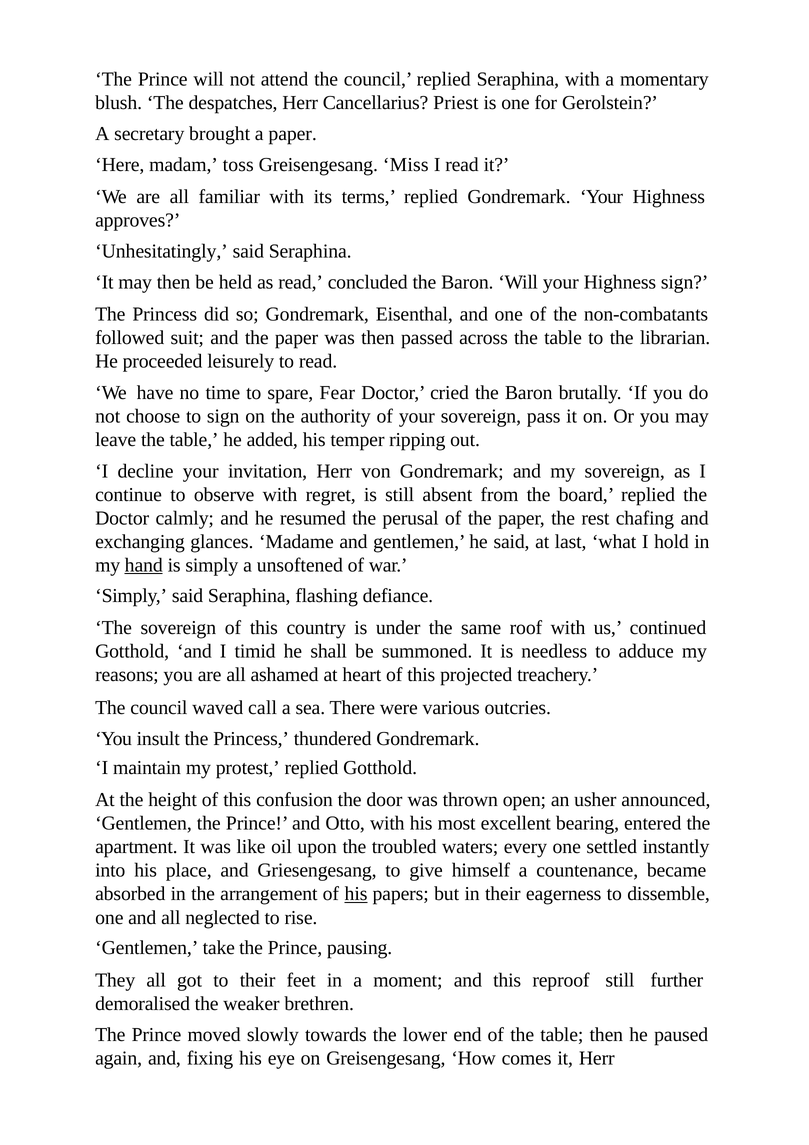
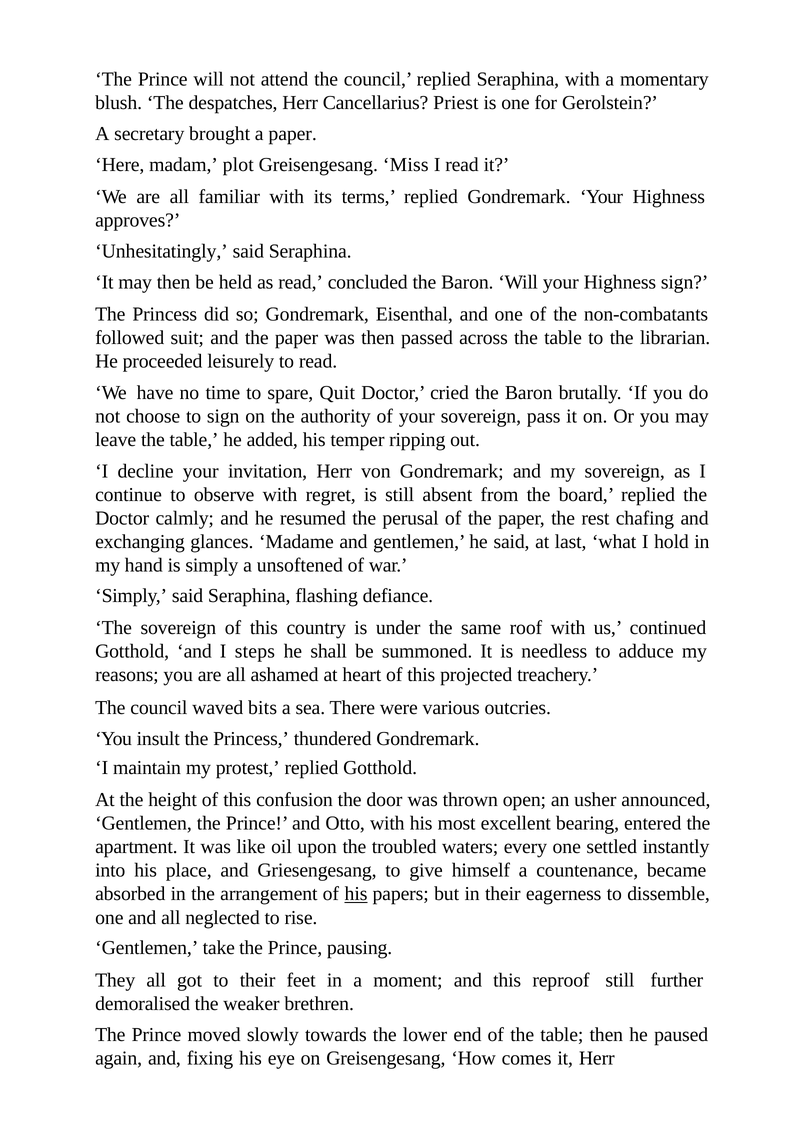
toss: toss -> plot (238, 165)
Fear: Fear -> Quit (337, 393)
hand underline: present -> none (144, 565)
timid: timid -> steps (255, 651)
call: call -> bits (263, 707)
